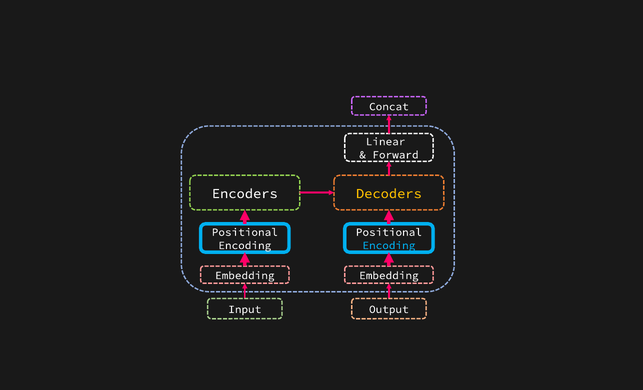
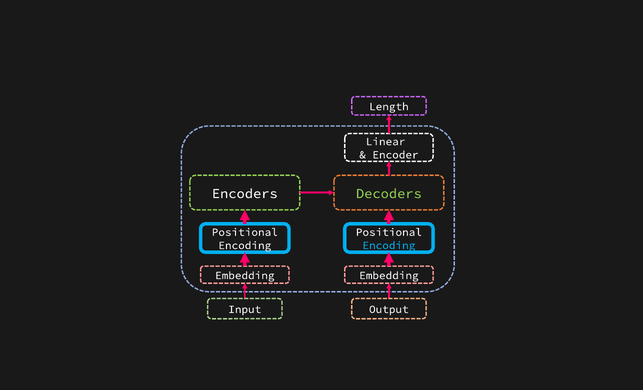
Concat: Concat -> Length (389, 106)
Forward: Forward -> Encoder (395, 155)
Decoders colour: yellow -> light green (389, 193)
